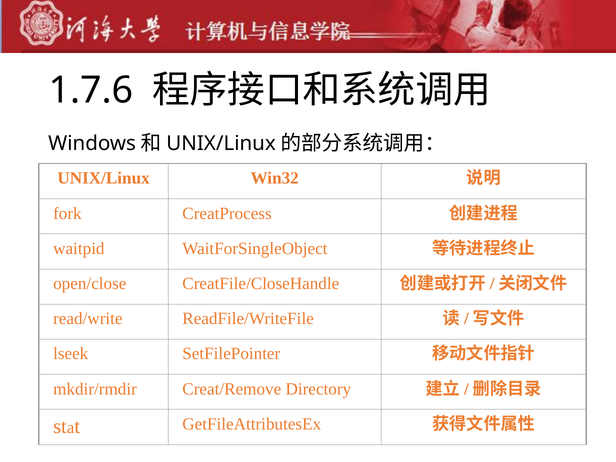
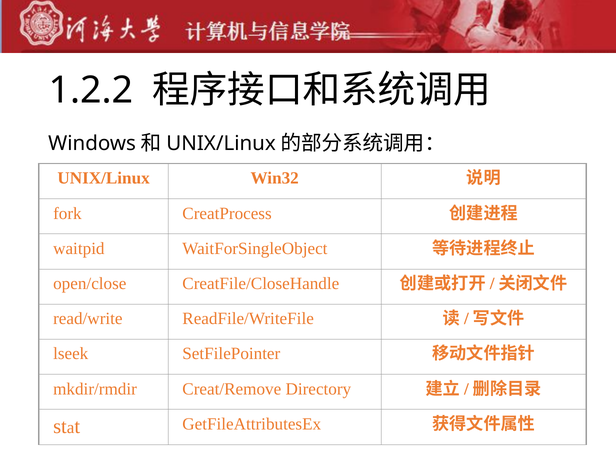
1.7.6: 1.7.6 -> 1.2.2 (91, 90)
